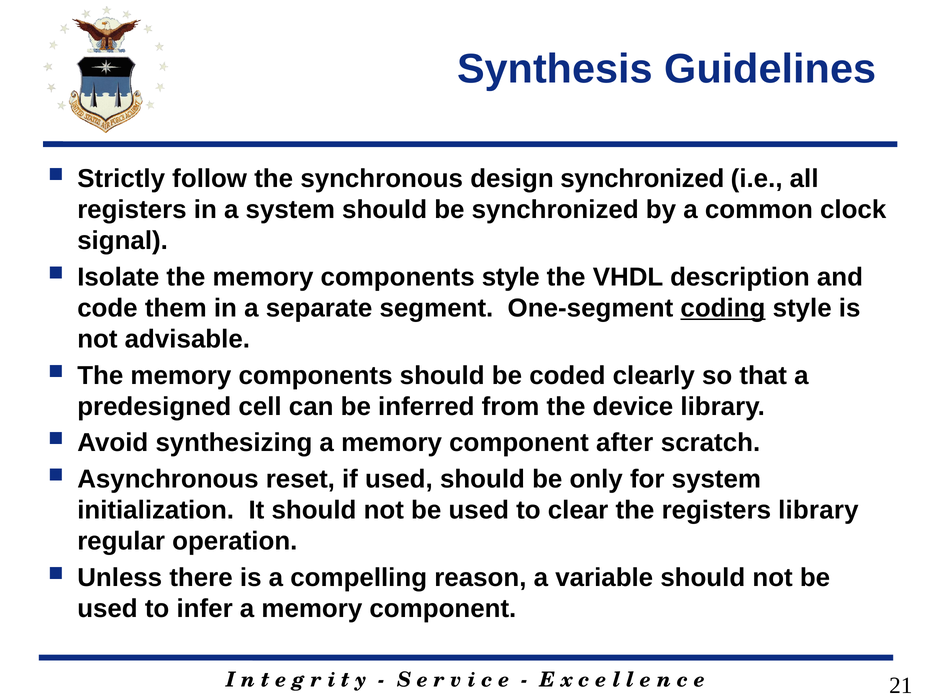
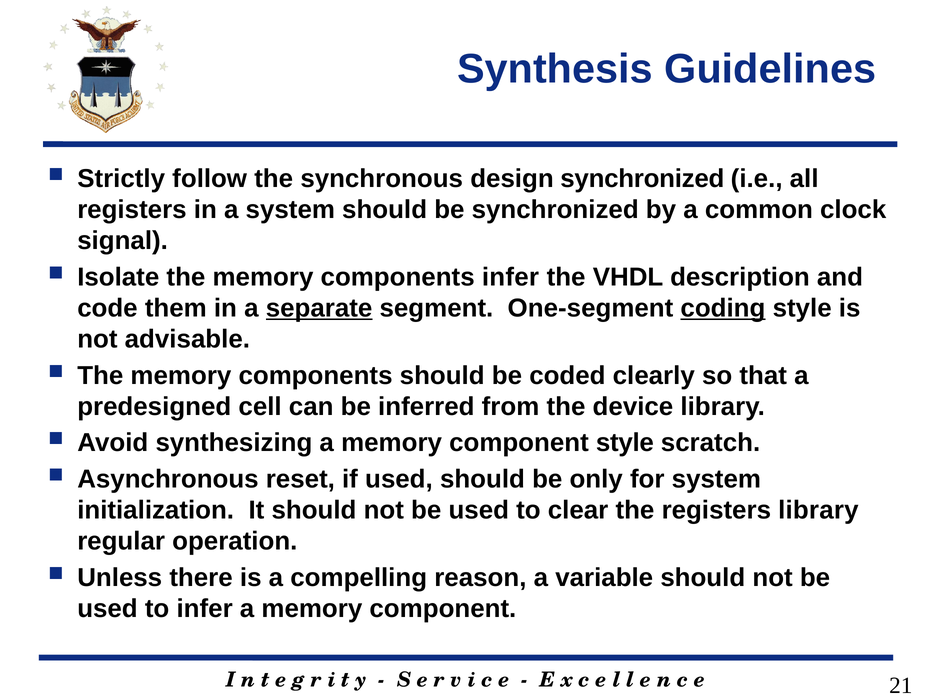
components style: style -> infer (510, 277)
separate underline: none -> present (319, 308)
component after: after -> style (625, 443)
